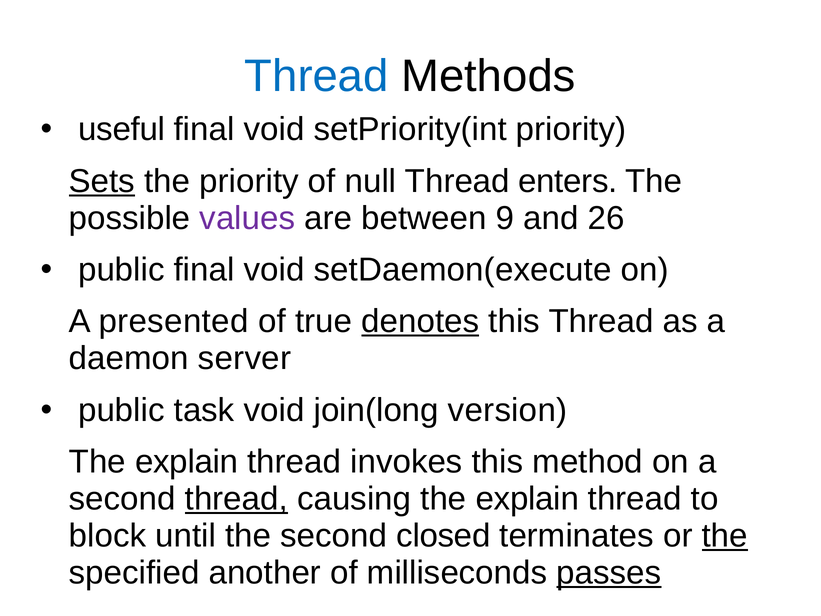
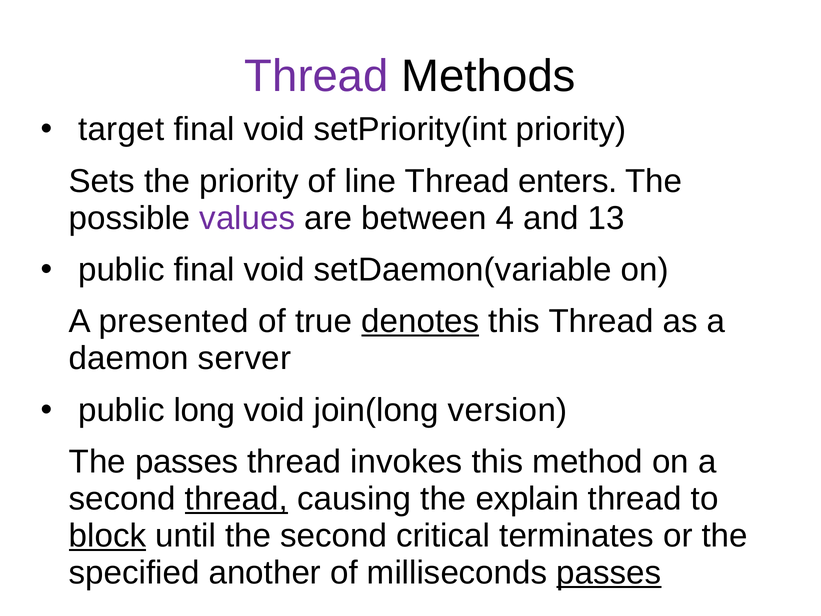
Thread colour: blue -> purple (317, 76)
useful: useful -> target (121, 129)
Sets underline: present -> none (102, 181)
null: null -> line (370, 181)
9: 9 -> 4 (505, 218)
26: 26 -> 13 (606, 218)
setDaemon(execute: setDaemon(execute -> setDaemon(variable (463, 270)
task: task -> long (204, 410)
explain: explain -> passes (187, 462)
block underline: none -> present (107, 535)
closed: closed -> critical (443, 535)
the underline: present -> none (725, 535)
